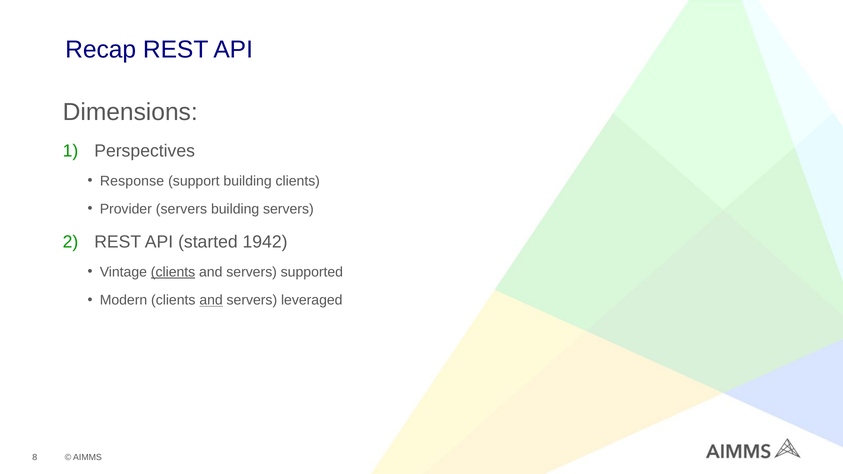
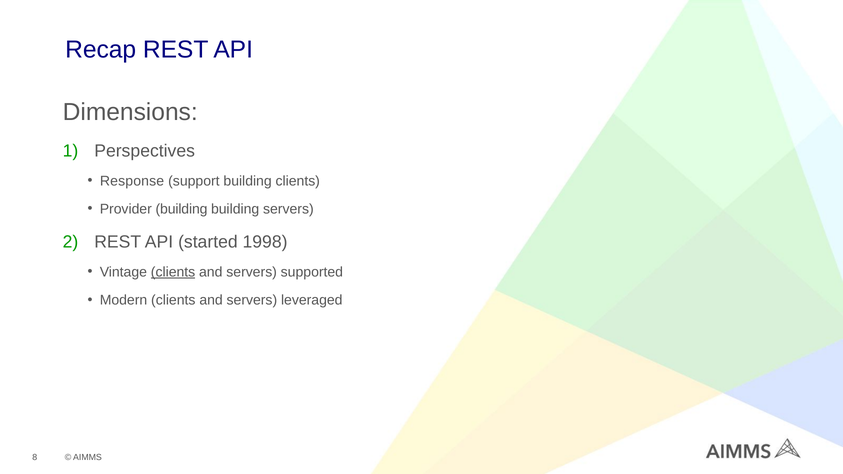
Provider servers: servers -> building (182, 209)
1942: 1942 -> 1998 (265, 242)
and underline: present -> none (211, 300)
